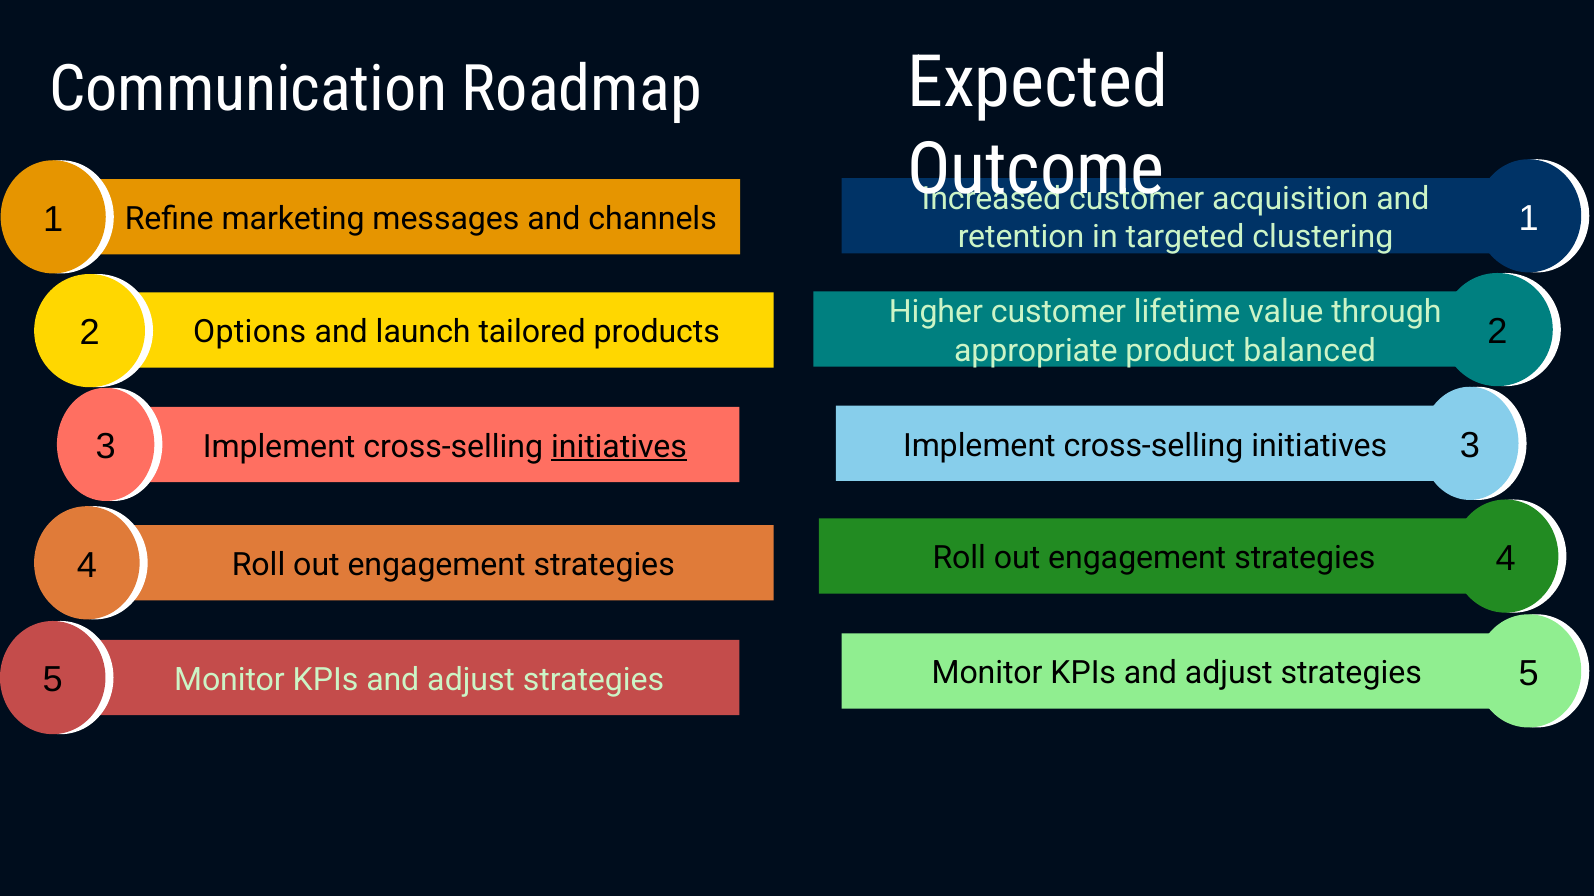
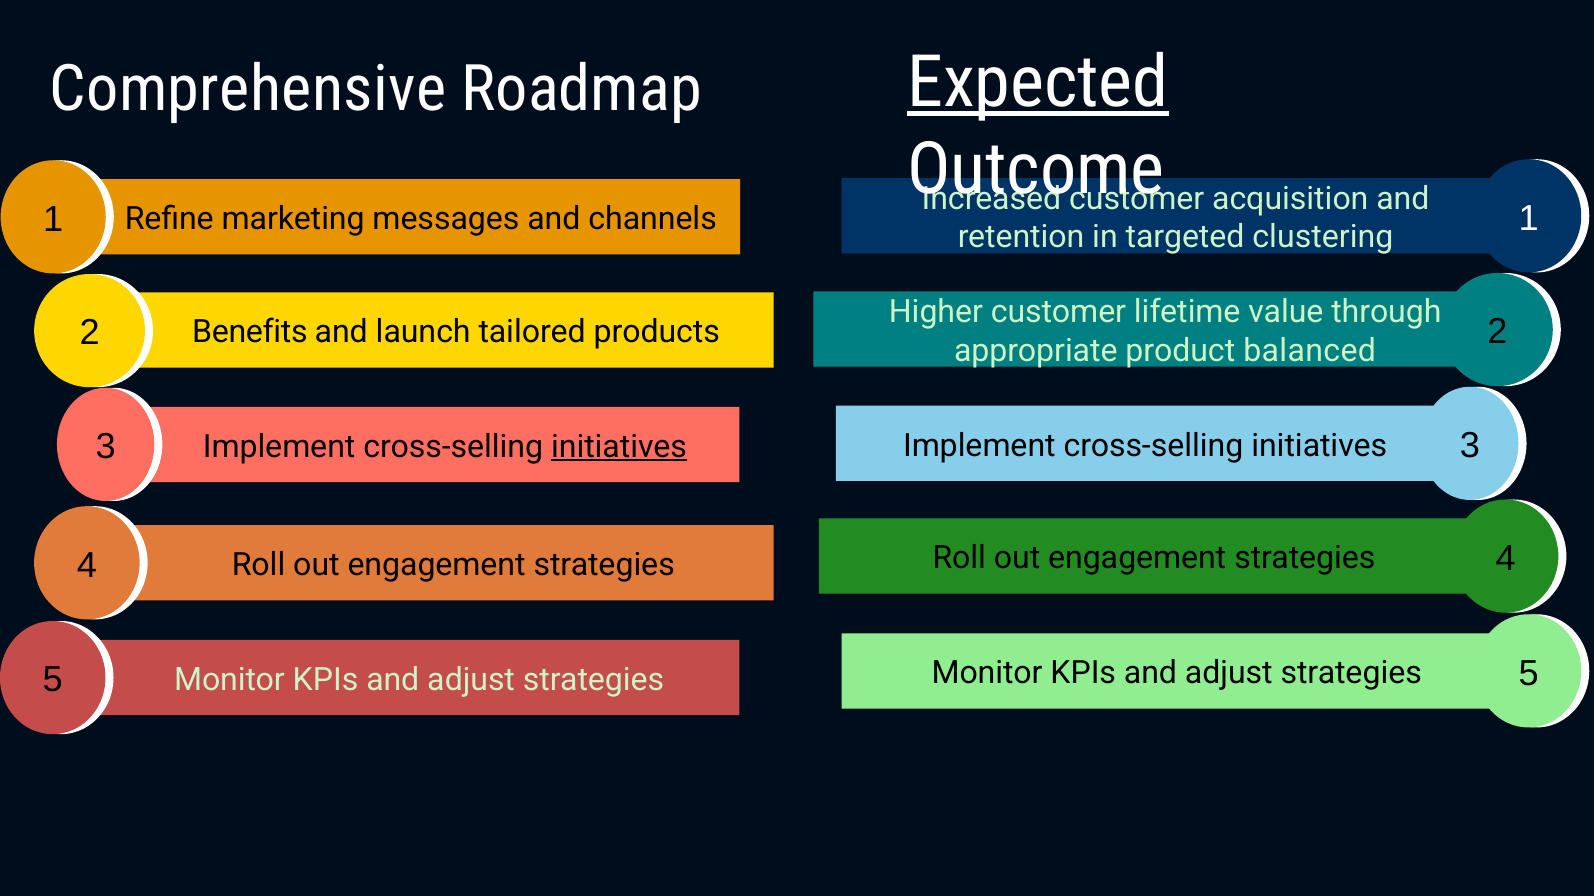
Expected underline: none -> present (1038, 83)
Communication: Communication -> Comprehensive (248, 90)
Options: Options -> Benefits (250, 332)
